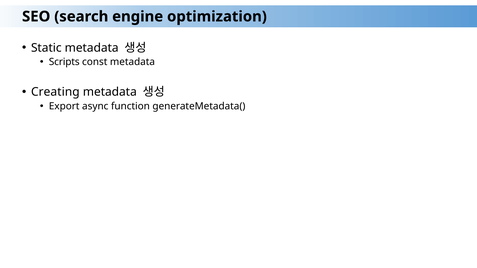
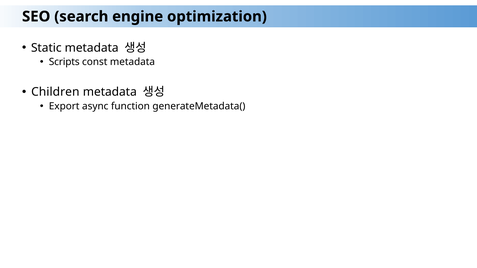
Creating: Creating -> Children (55, 92)
